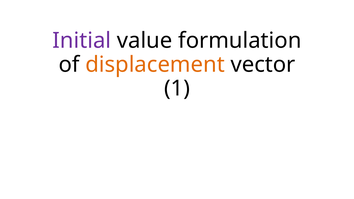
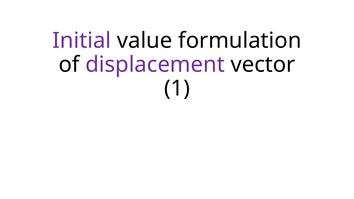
displacement colour: orange -> purple (155, 65)
